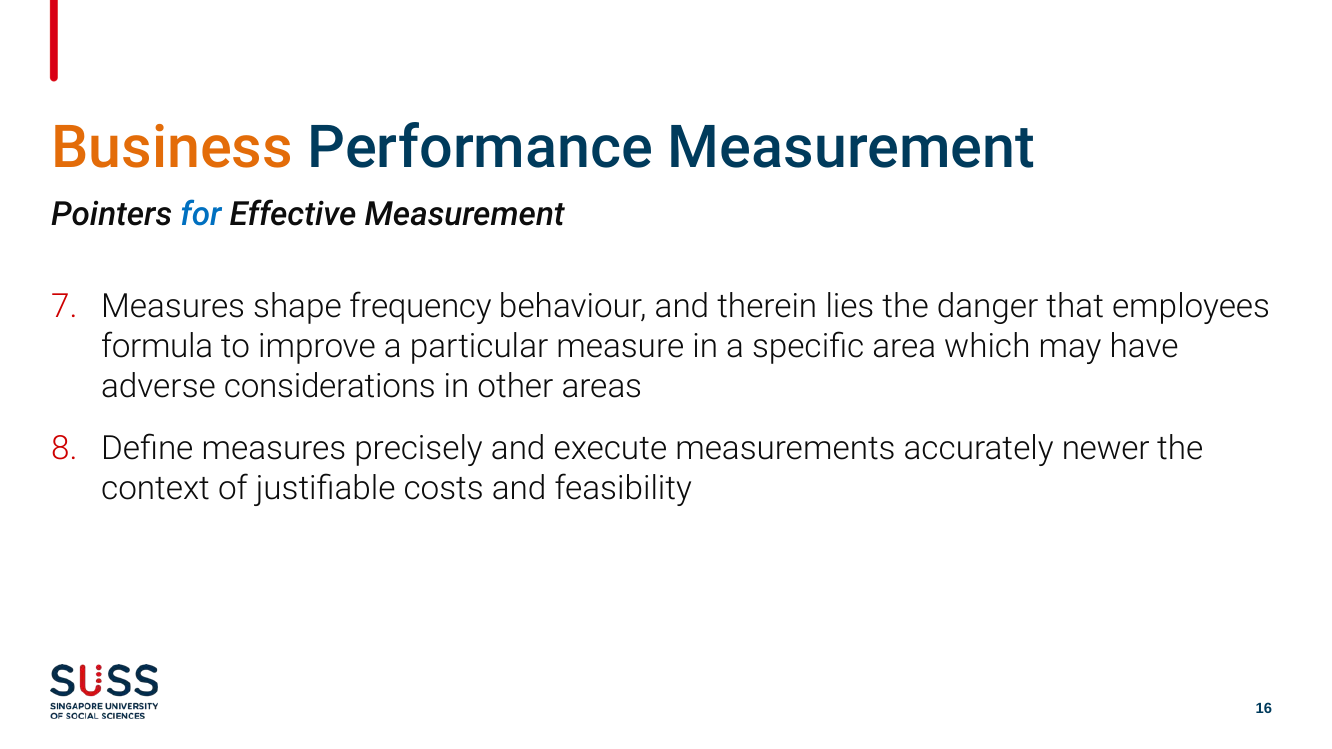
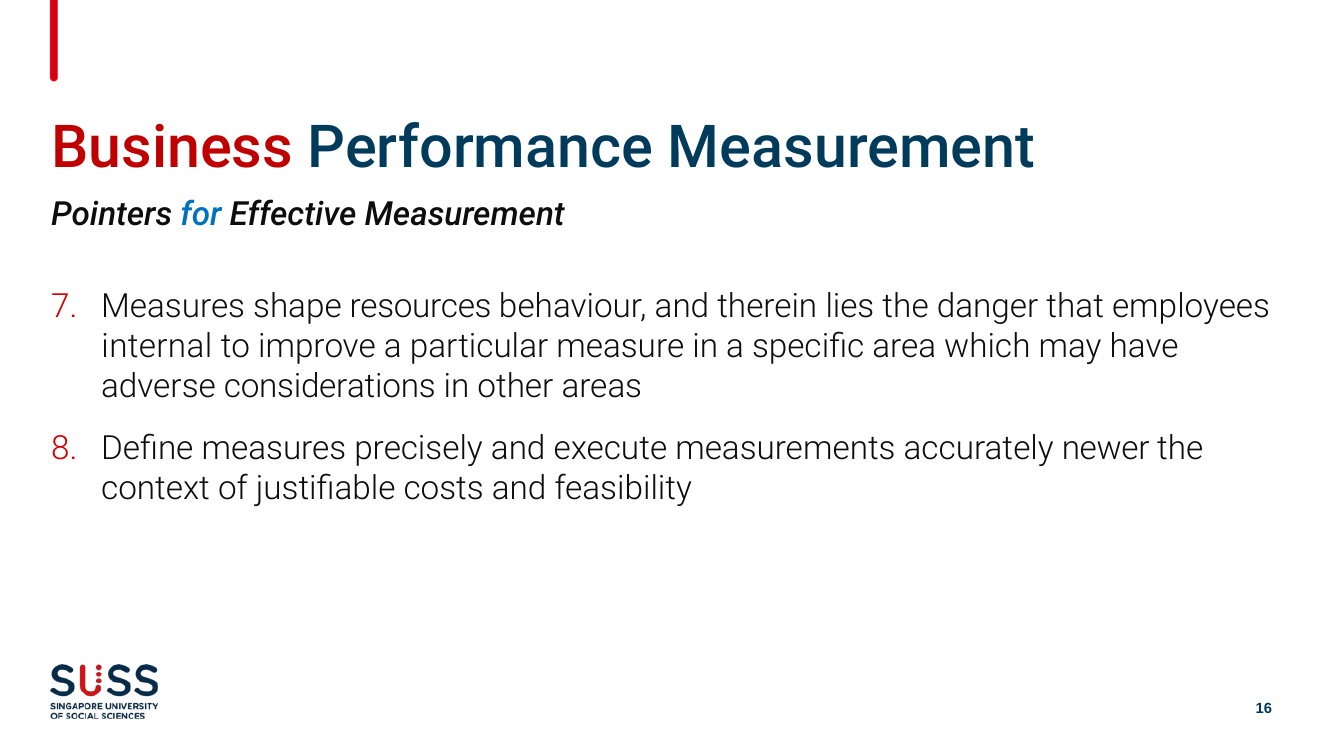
Business colour: orange -> red (172, 148)
frequency: frequency -> resources (421, 306)
formula: formula -> internal (157, 346)
